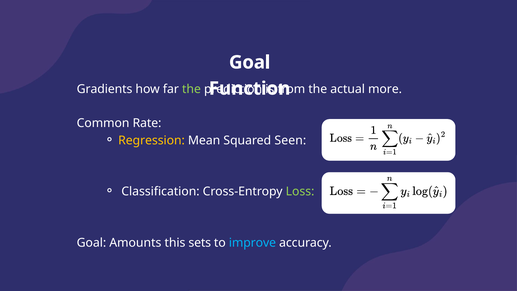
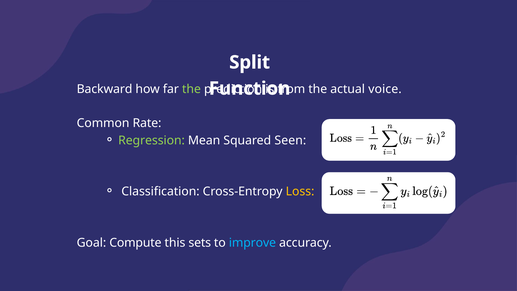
Goal: Goal -> Split (250, 62)
Gradients: Gradients -> Backward (105, 89)
more: more -> voice (385, 89)
Regression colour: yellow -> light green (152, 140)
Loss colour: light green -> yellow (300, 192)
Amounts: Amounts -> Compute (135, 243)
